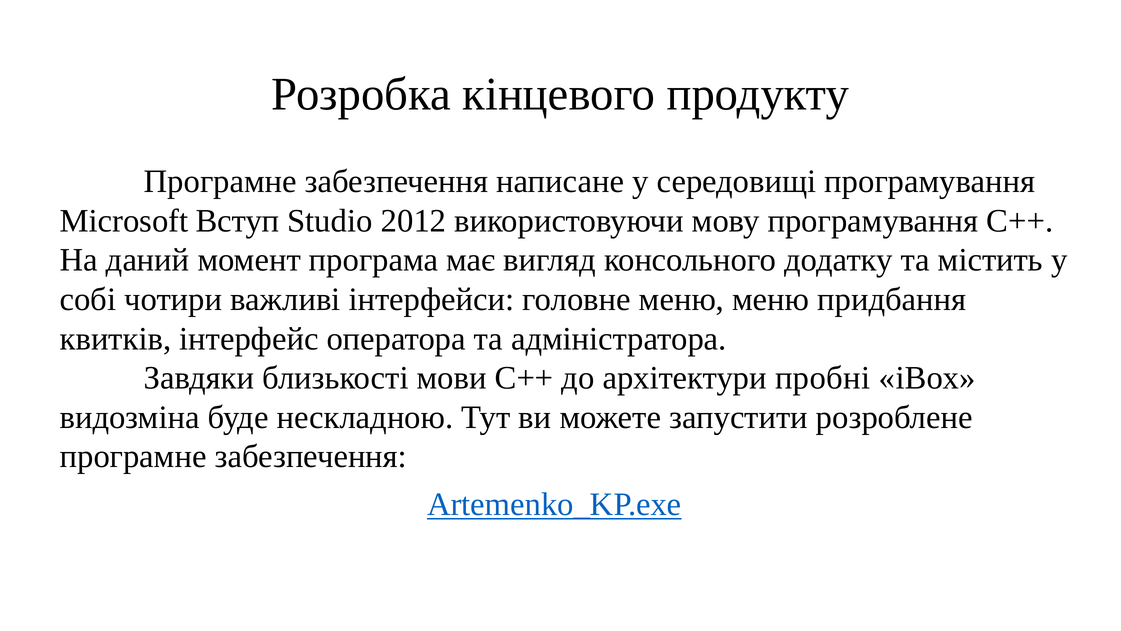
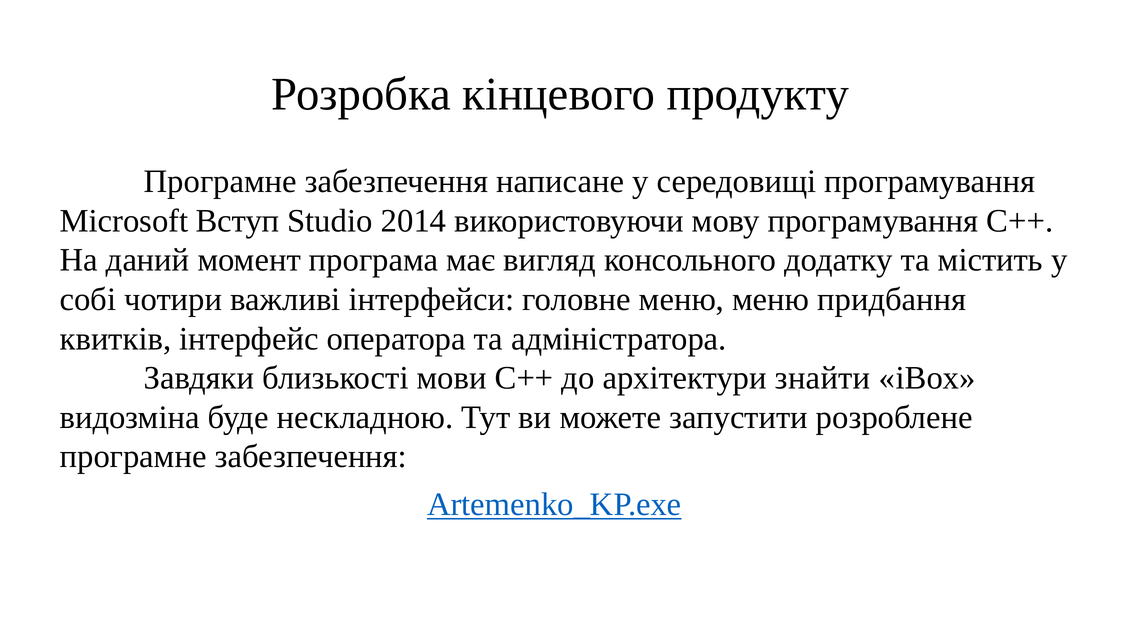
2012: 2012 -> 2014 (414, 221)
пробні: пробні -> знайти (823, 378)
